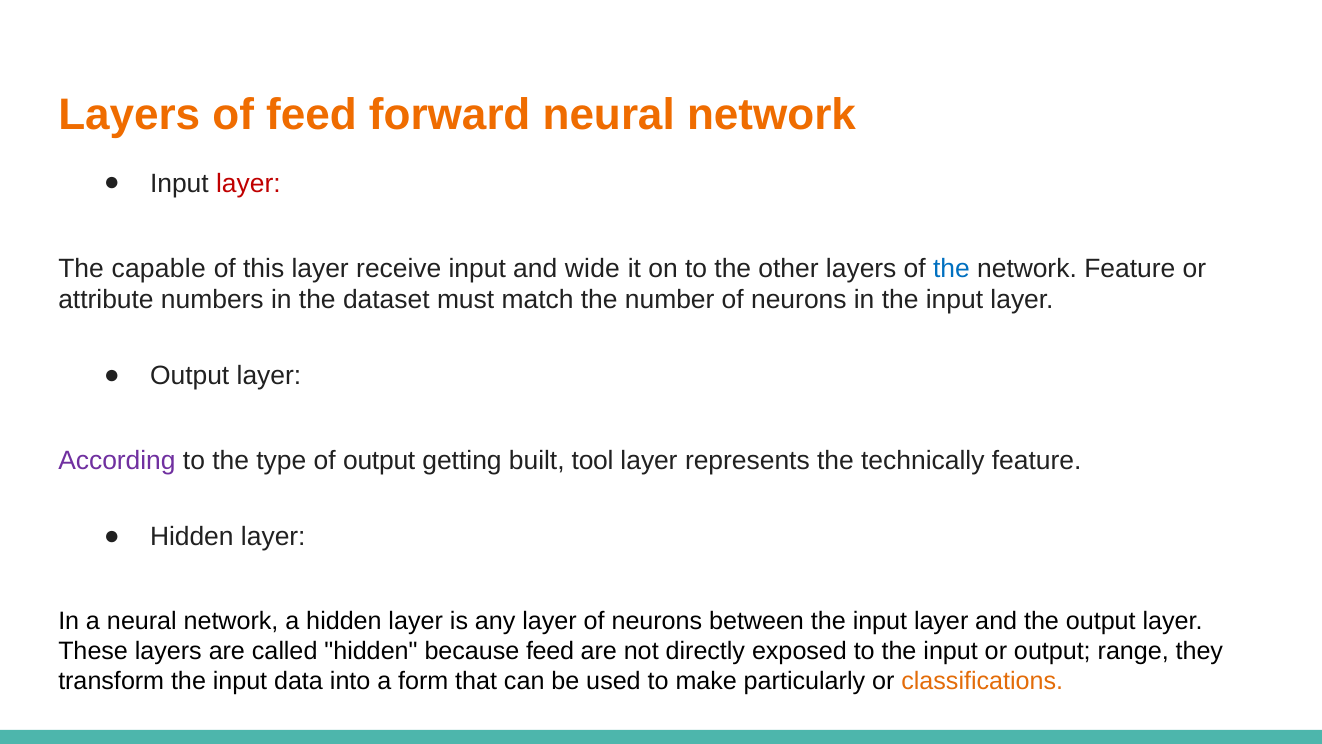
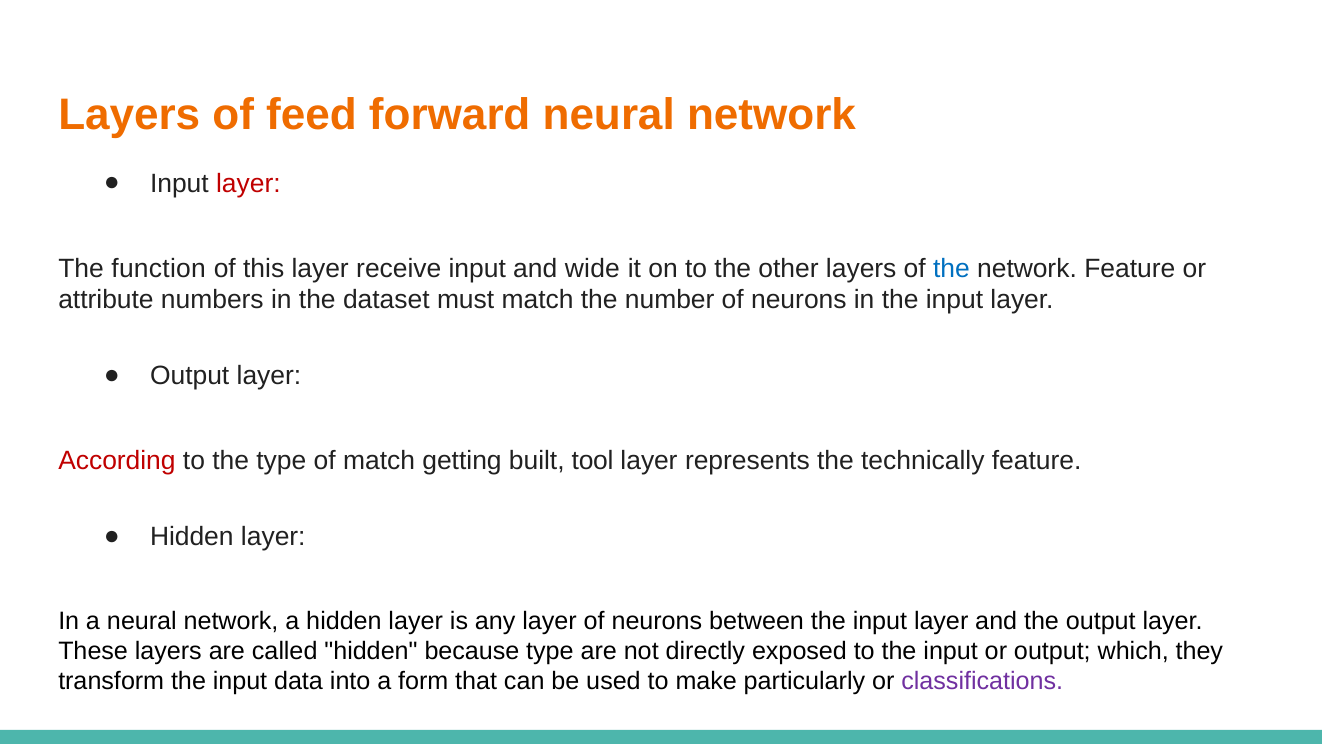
capable: capable -> function (159, 268)
According colour: purple -> red (117, 461)
of output: output -> match (379, 461)
because feed: feed -> type (550, 651)
range: range -> which (1133, 651)
classifications colour: orange -> purple (982, 681)
